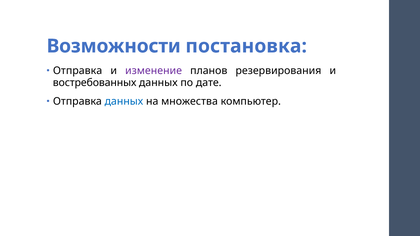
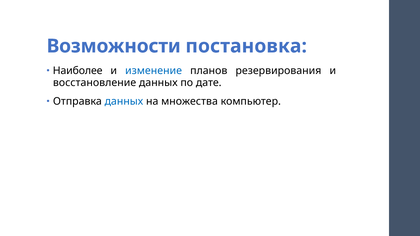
Отправка: Отправка -> Наиболее (78, 71)
изменение colour: purple -> blue (154, 71)
востребованных: востребованных -> восстановление (95, 83)
